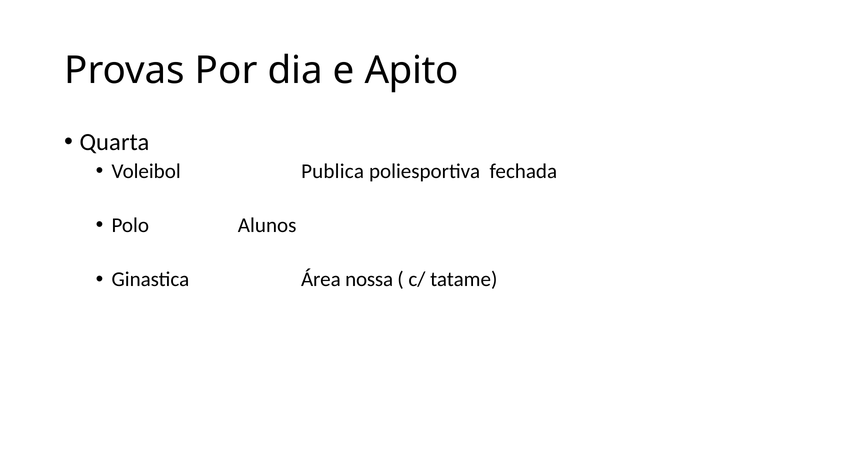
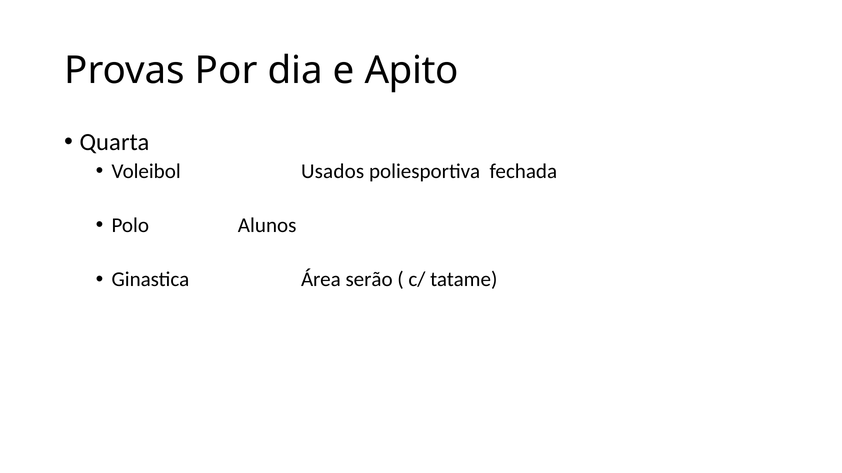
Publica: Publica -> Usados (333, 171)
nossa: nossa -> serão (369, 280)
